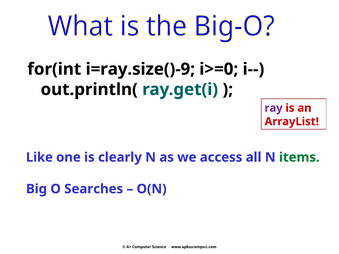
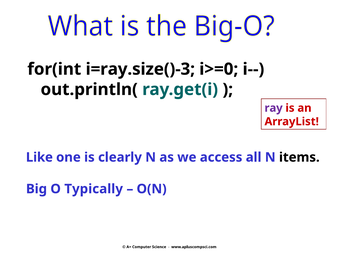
i=ray.size()-9: i=ray.size()-9 -> i=ray.size()-3 (140, 69)
items colour: green -> black (299, 157)
Searches: Searches -> Typically (94, 189)
